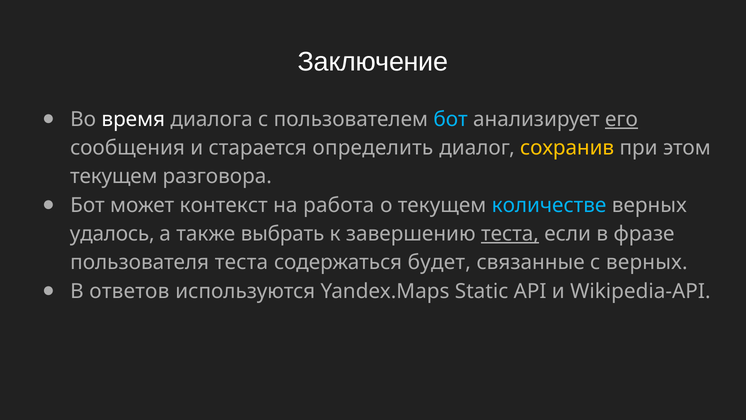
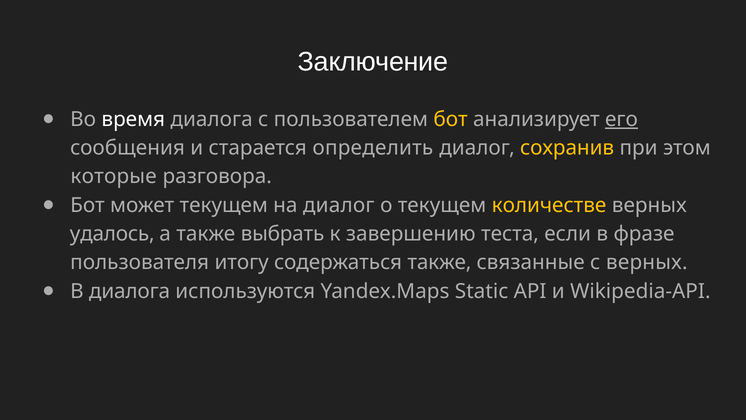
бот colour: light blue -> yellow (451, 119)
текущем: текущем -> которые (114, 176)
может контекст: контекст -> текущем (224, 205)
на работа: работа -> диалог (339, 205)
количестве colour: light blue -> yellow (549, 205)
теста underline: present -> none (510, 234)
пользователя теста: теста -> итогу (242, 262)
содержаться будет: будет -> также (439, 262)
В ответов: ответов -> диалога (130, 291)
